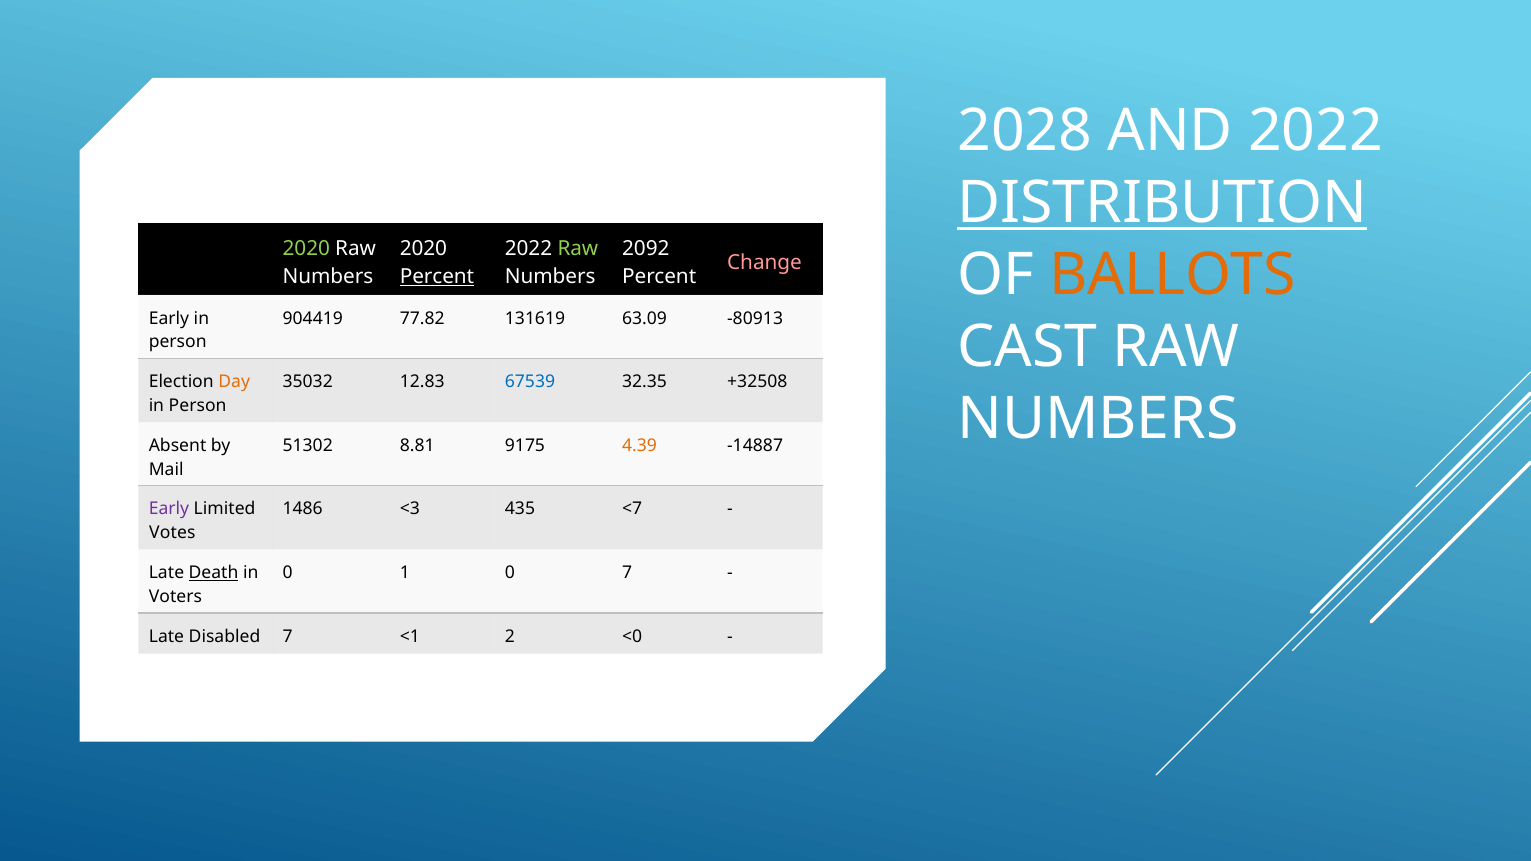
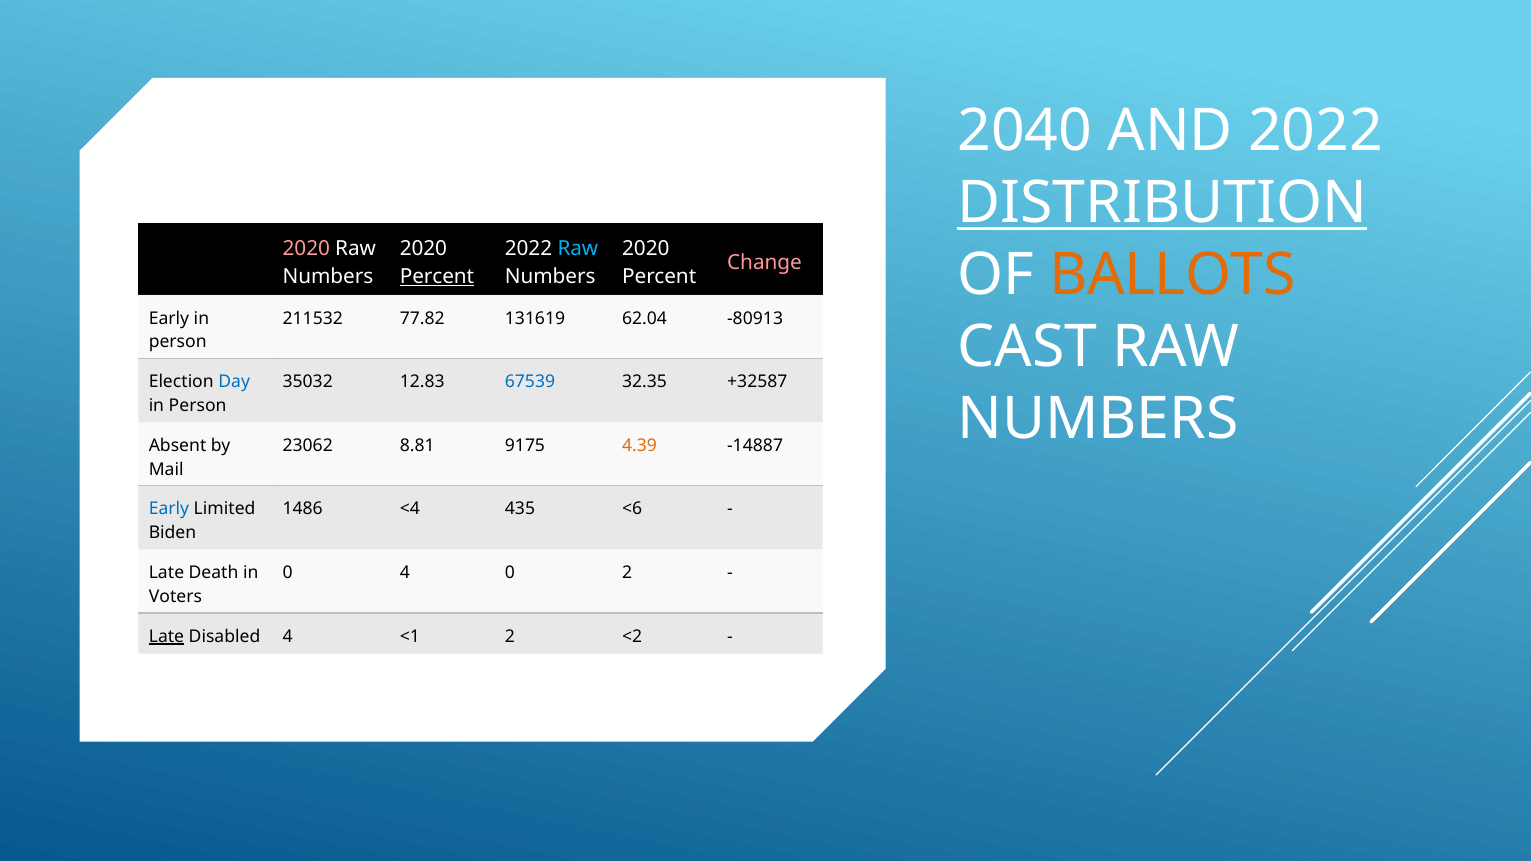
2028: 2028 -> 2040 (1025, 131)
2020 colour: light green -> pink (306, 248)
Raw colour: light green -> light blue (578, 248)
2092: 2092 -> 2020 (646, 248)
904419: 904419 -> 211532 (313, 318)
63.09: 63.09 -> 62.04 (645, 318)
Day colour: orange -> blue (234, 382)
+32508: +32508 -> +32587 (757, 382)
51302: 51302 -> 23062 (308, 446)
Early colour: purple -> blue (169, 509)
<3: <3 -> <4 (410, 509)
<7: <7 -> <6 (632, 509)
Votes: Votes -> Biden (172, 533)
Death underline: present -> none (214, 573)
0 1: 1 -> 4 (405, 573)
0 7: 7 -> 2 (627, 573)
Late underline: none -> present (166, 637)
Disabled 7: 7 -> 4 (288, 637)
<0: <0 -> <2 (632, 637)
